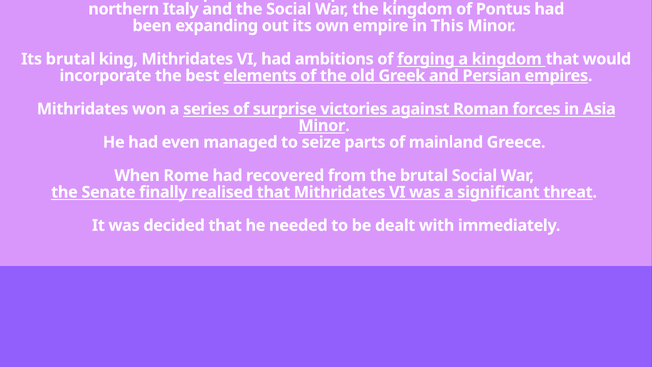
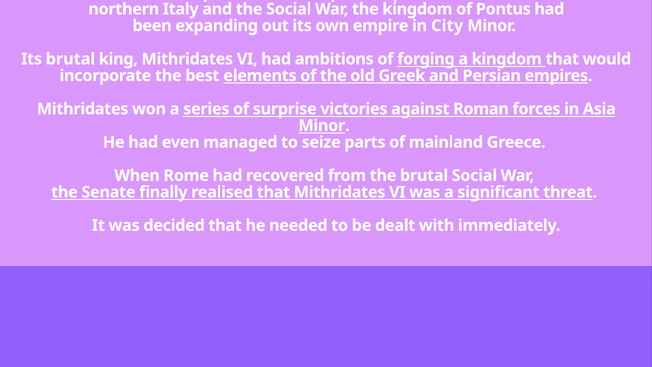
This: This -> City (447, 26)
